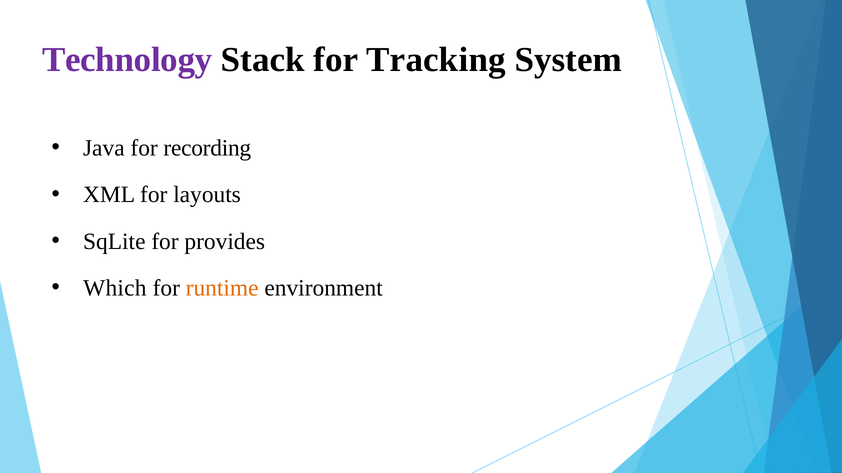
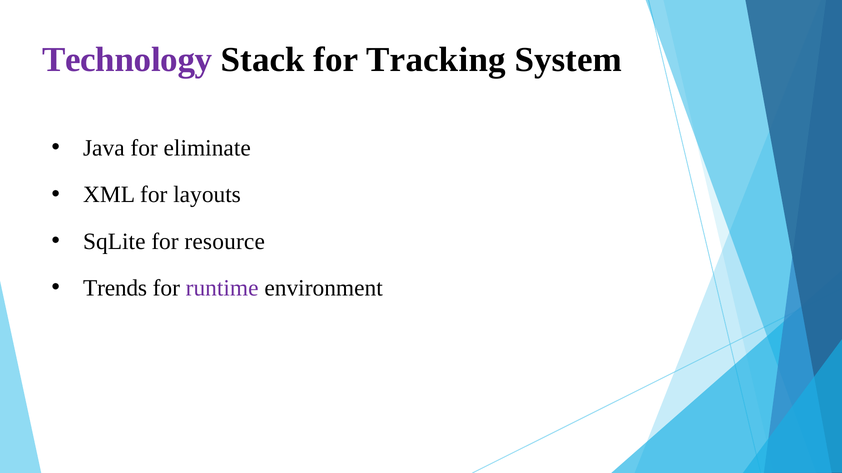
recording: recording -> eliminate (207, 148)
provides: provides -> resource (225, 242)
Which: Which -> Trends (115, 288)
runtime colour: orange -> purple (222, 288)
